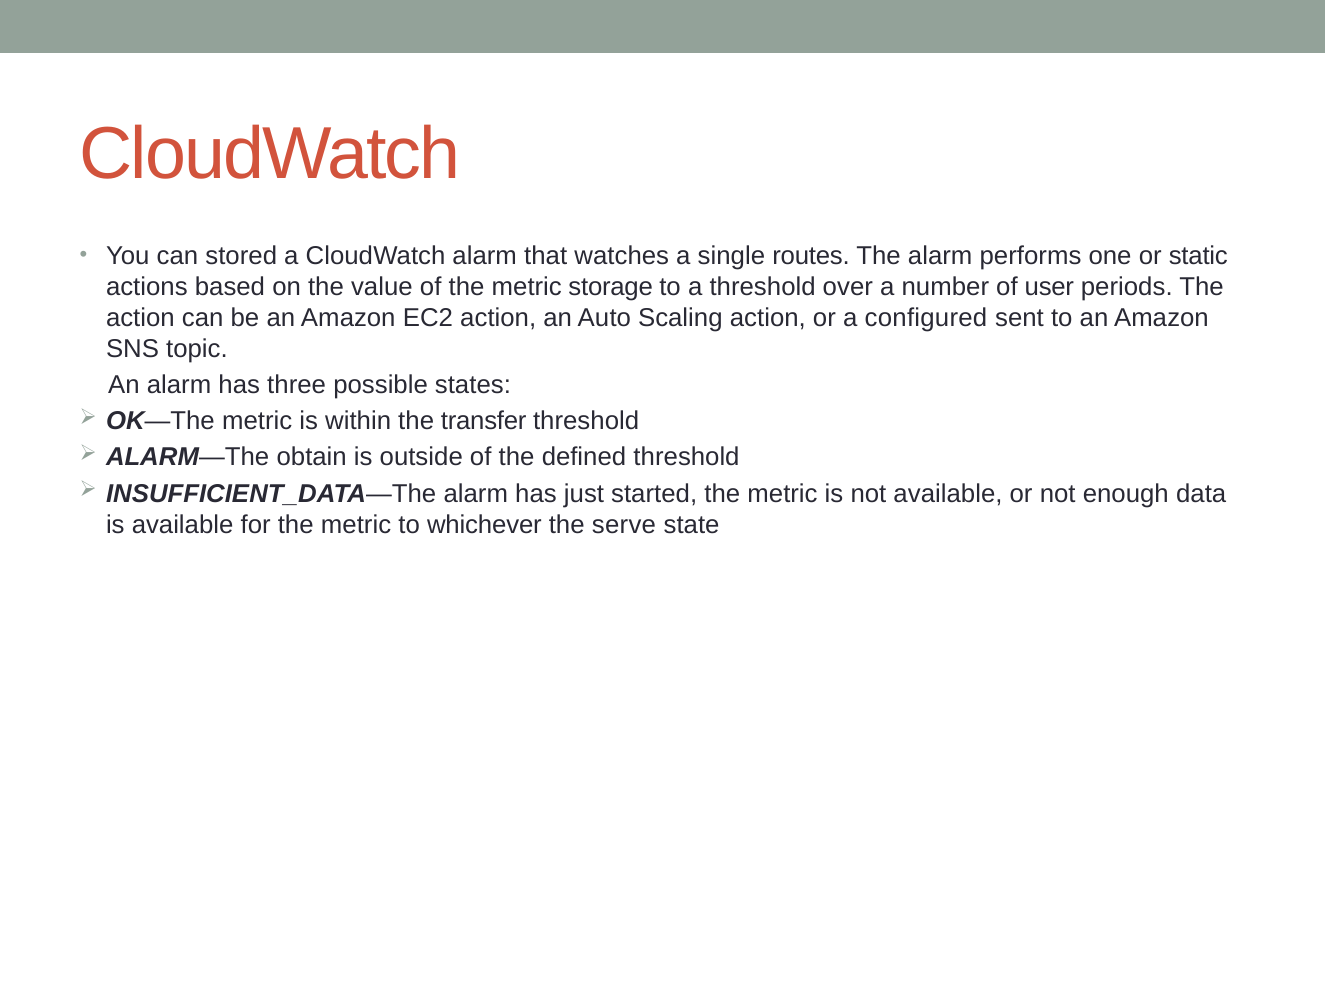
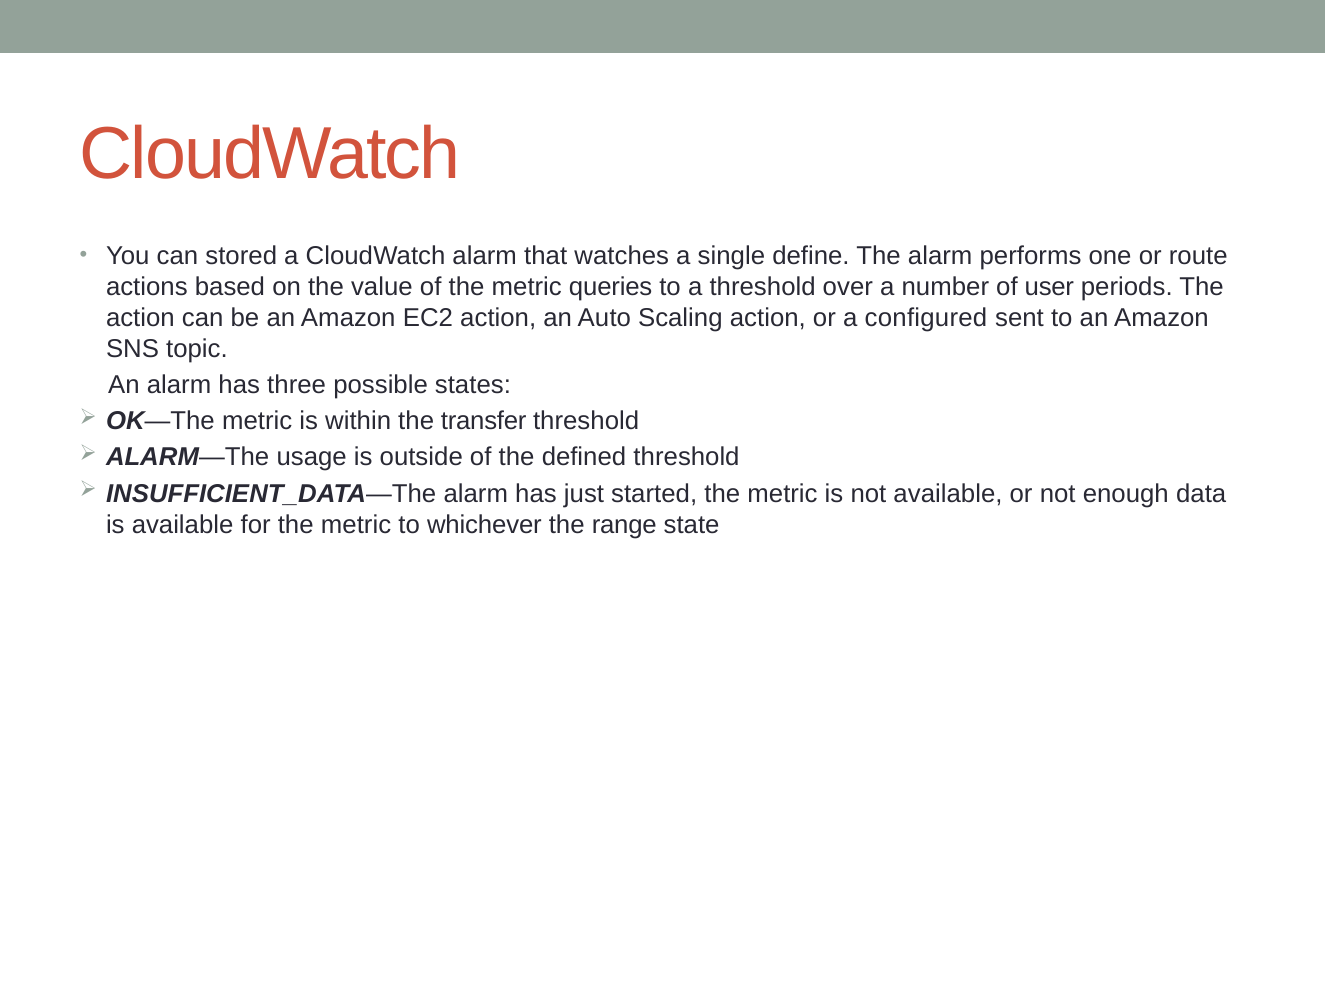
routes: routes -> define (811, 256)
static: static -> route (1198, 256)
storage: storage -> queries (611, 287)
obtain: obtain -> usage (312, 457)
serve: serve -> range (624, 524)
